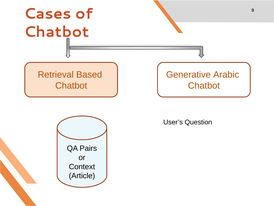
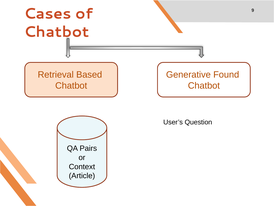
Arabic: Arabic -> Found (226, 75)
